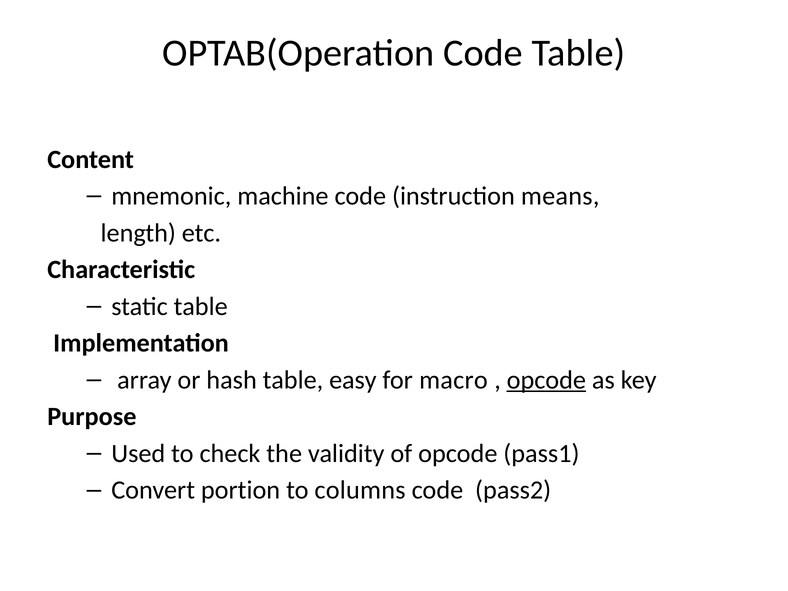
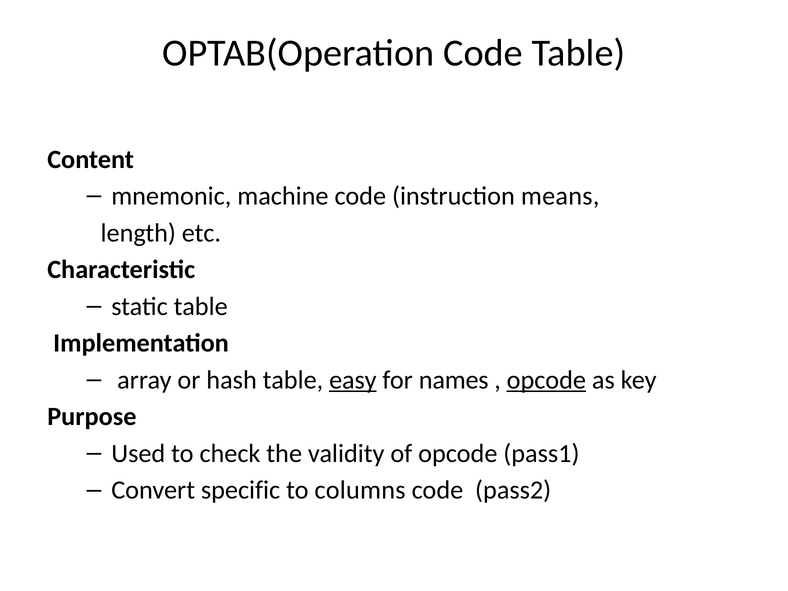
easy underline: none -> present (353, 380)
macro: macro -> names (454, 380)
portion: portion -> specific (241, 490)
